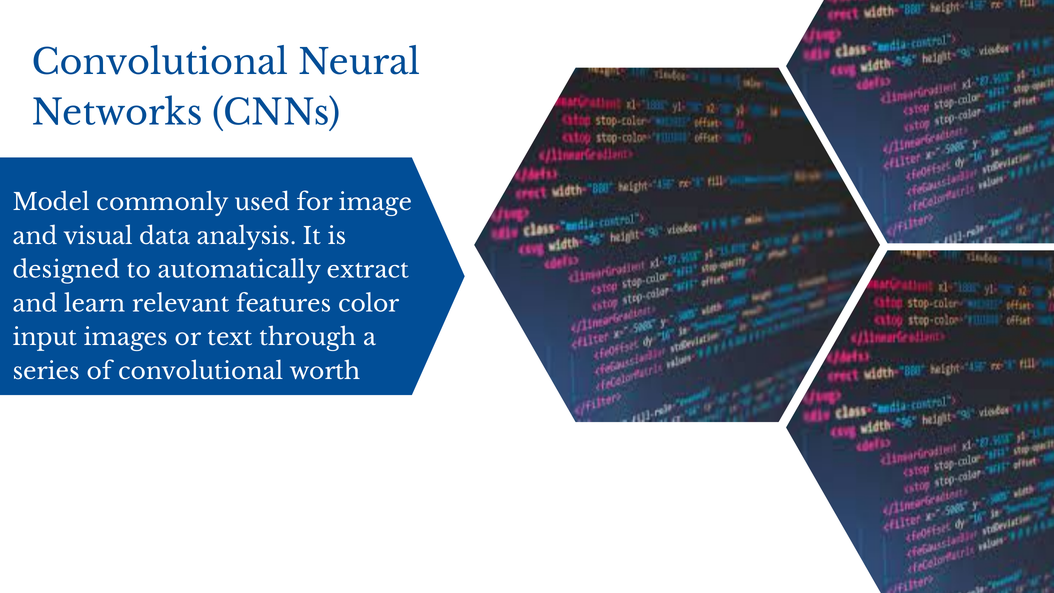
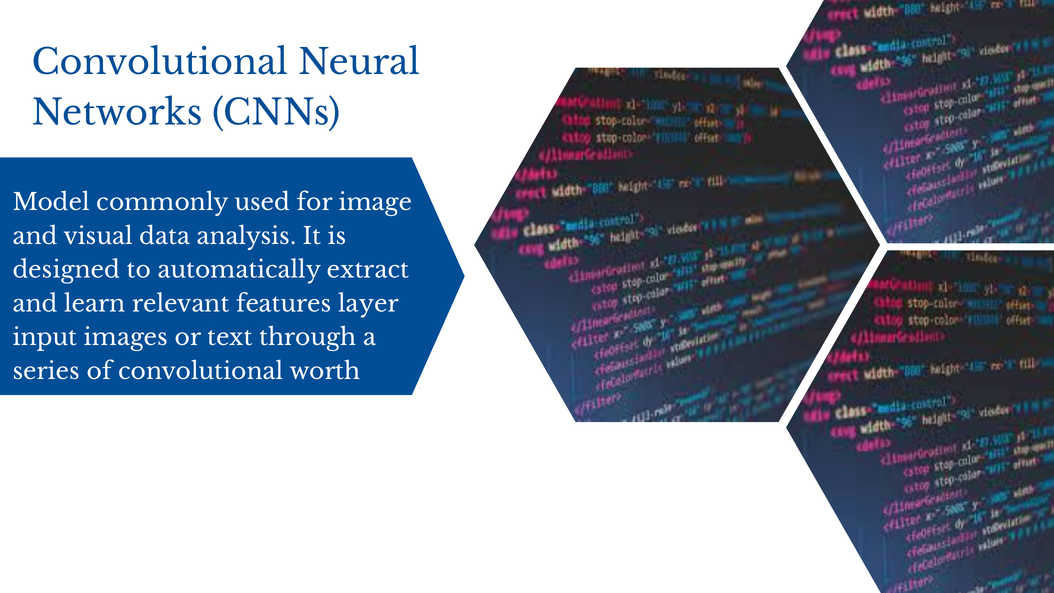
color: color -> layer (369, 304)
